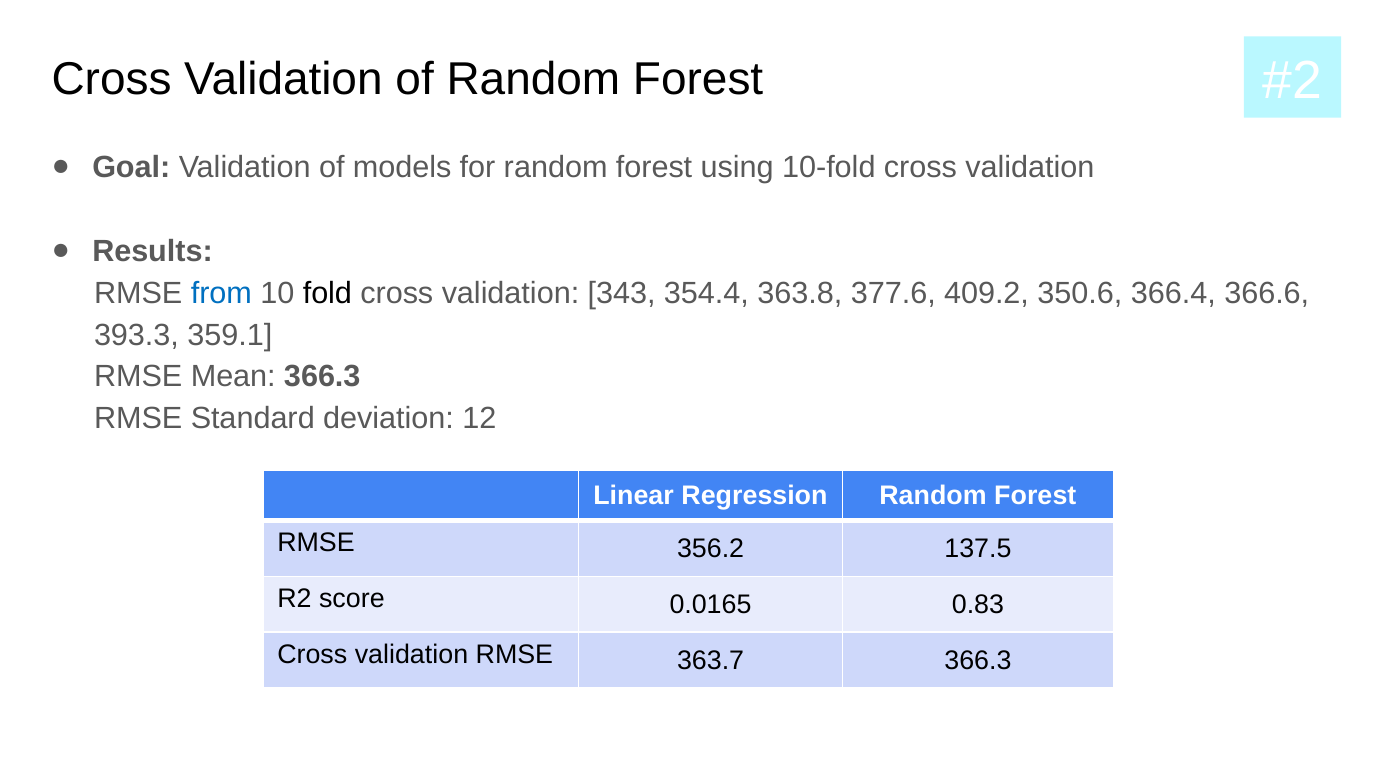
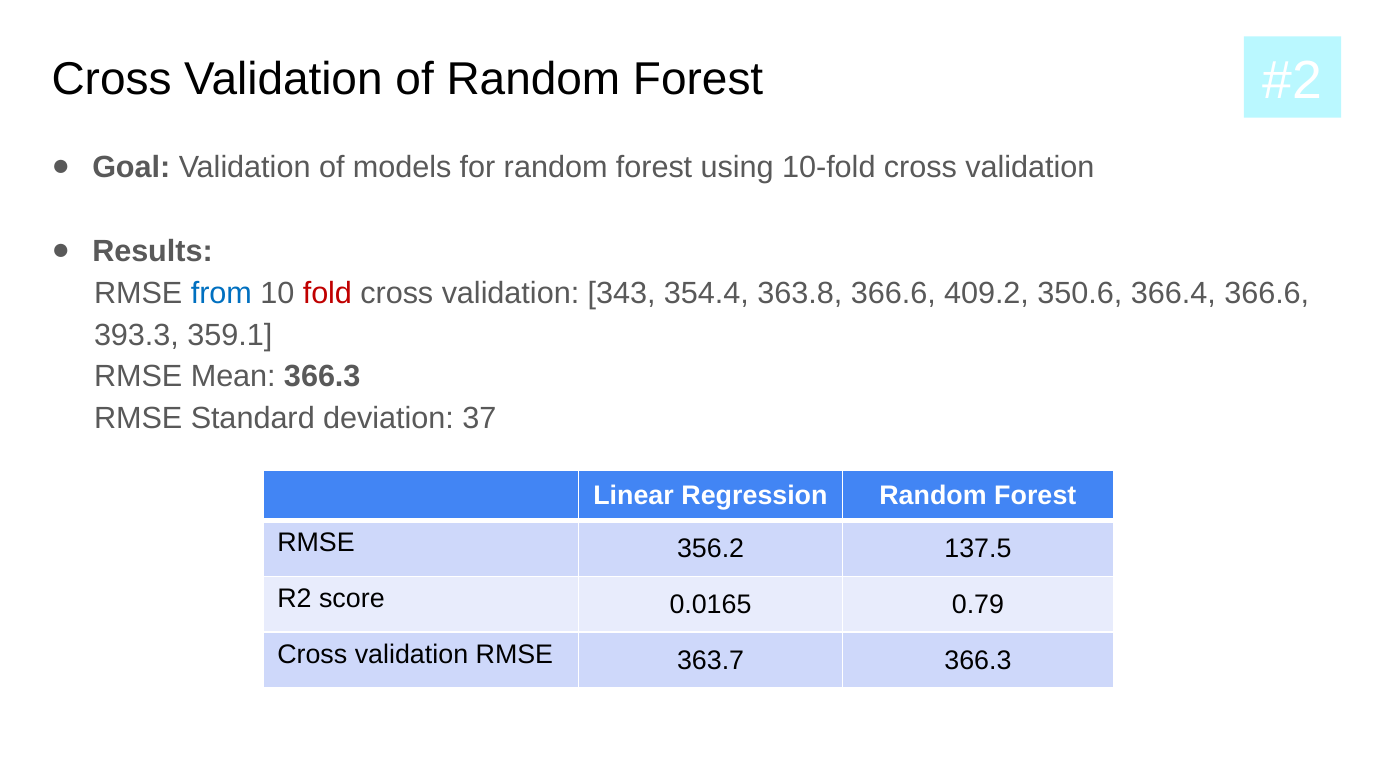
fold colour: black -> red (327, 293)
363.8 377.6: 377.6 -> 366.6 (893, 293)
12: 12 -> 37 (479, 418)
0.83: 0.83 -> 0.79 (978, 605)
